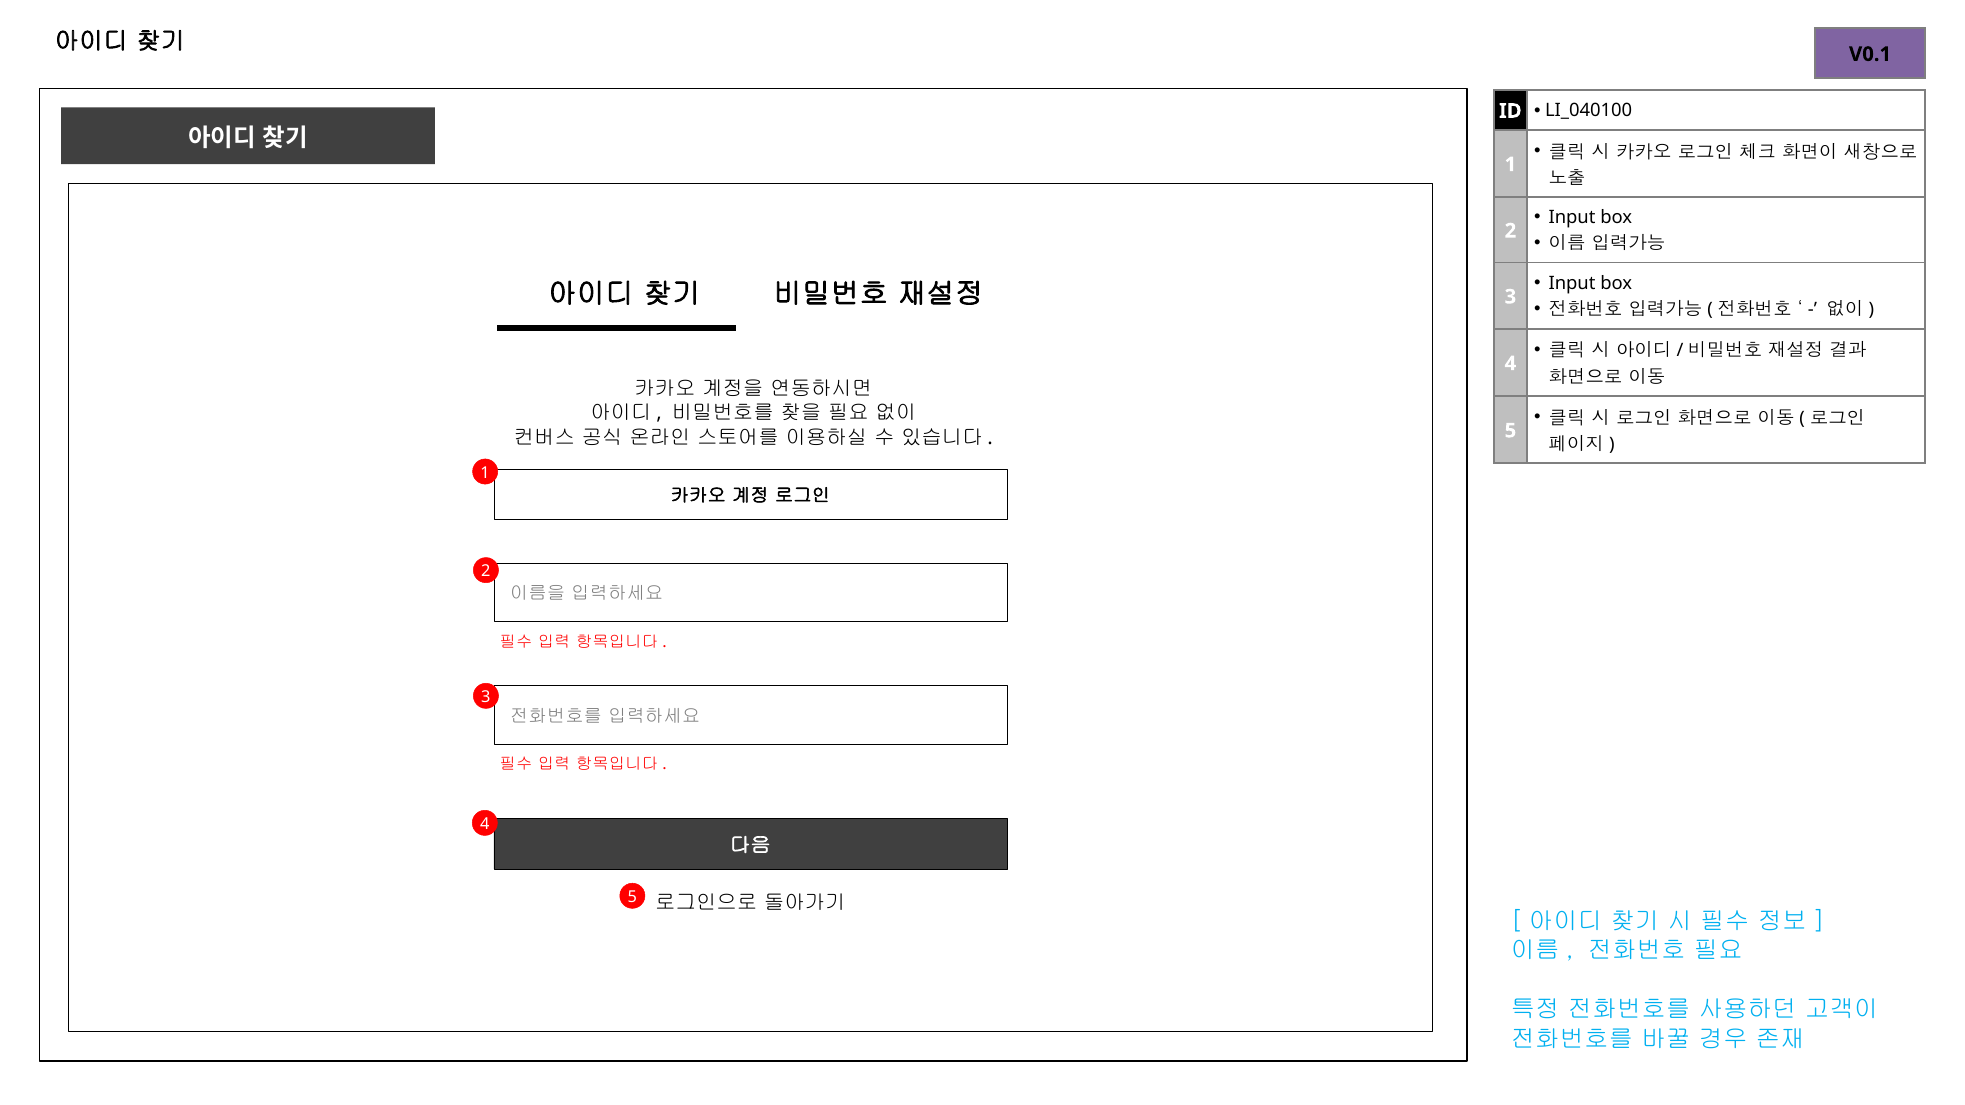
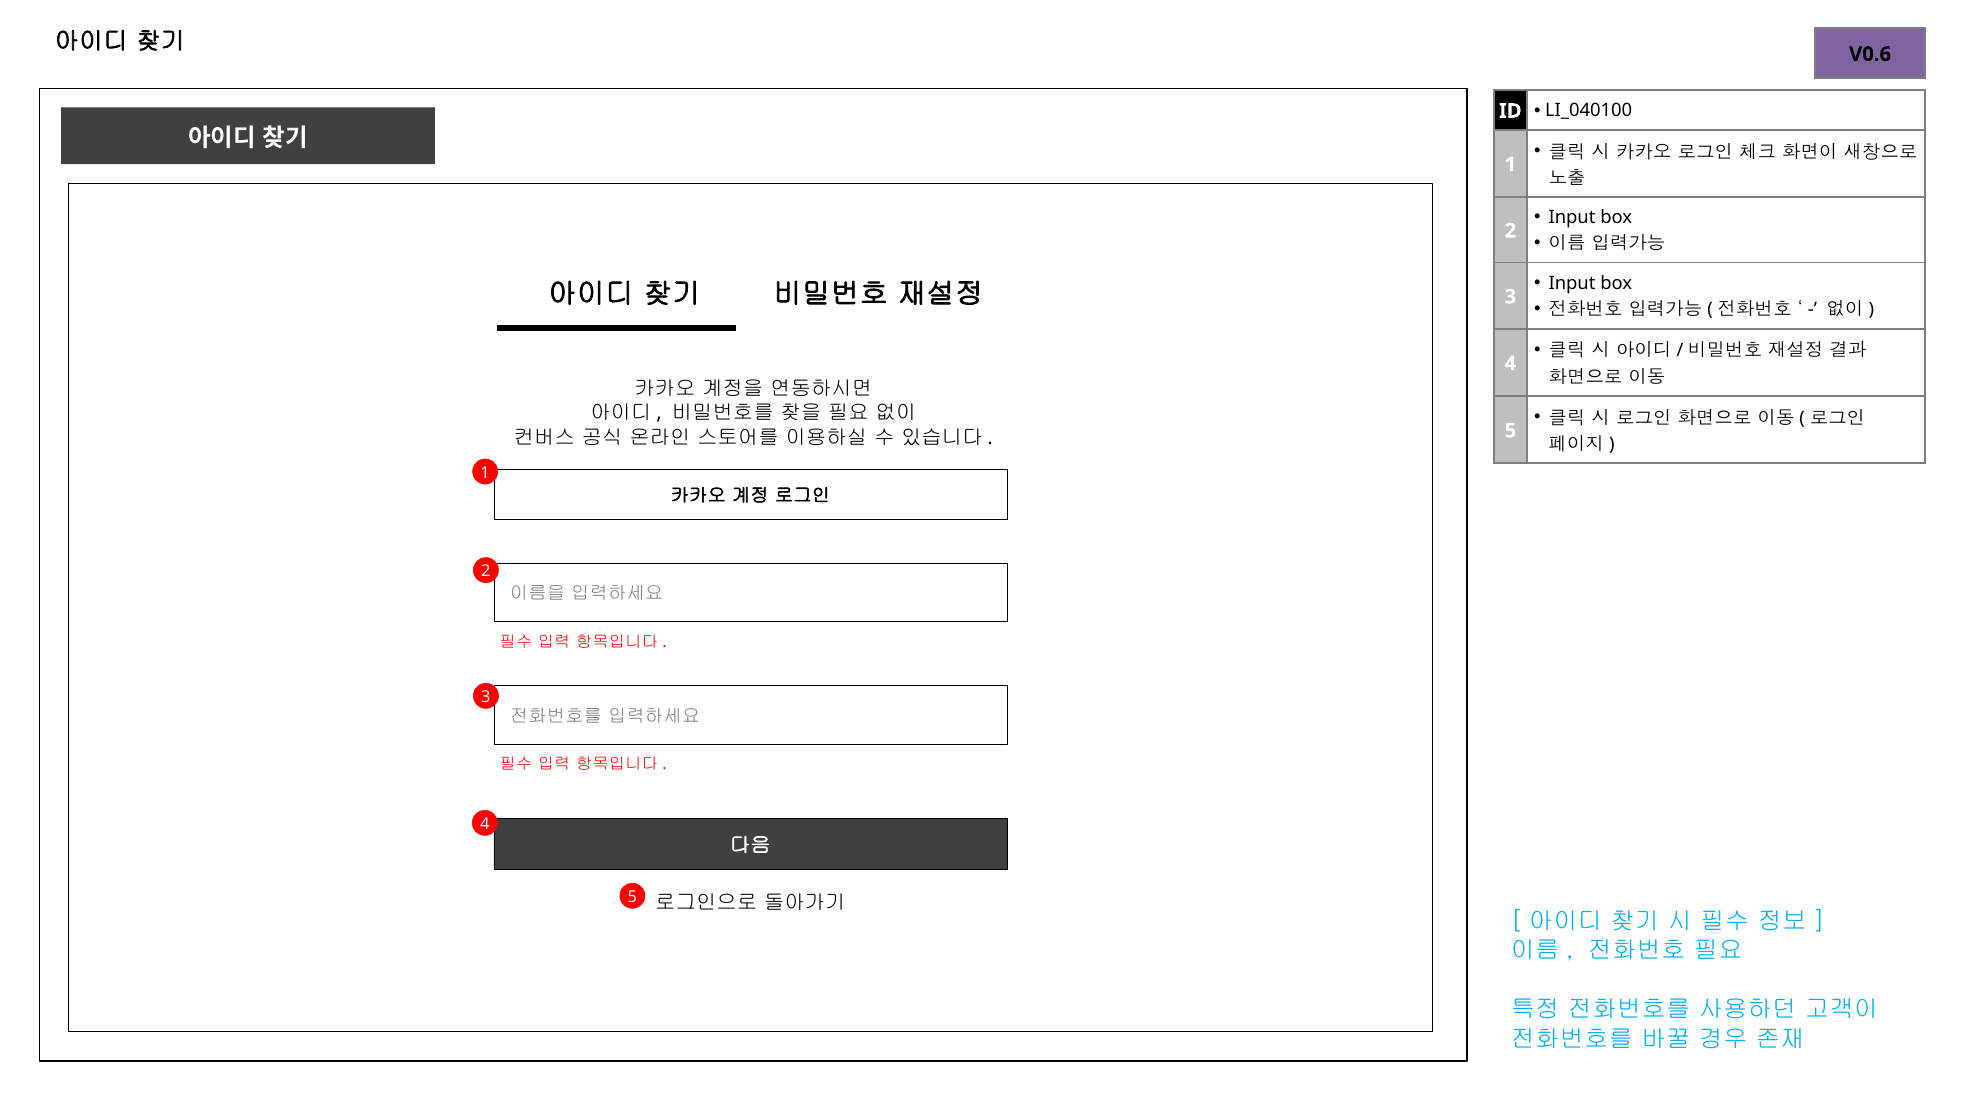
V0.1: V0.1 -> V0.6 (1870, 54)
